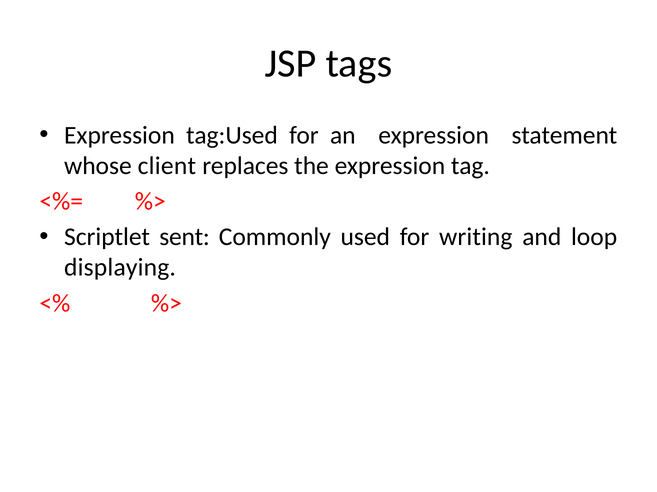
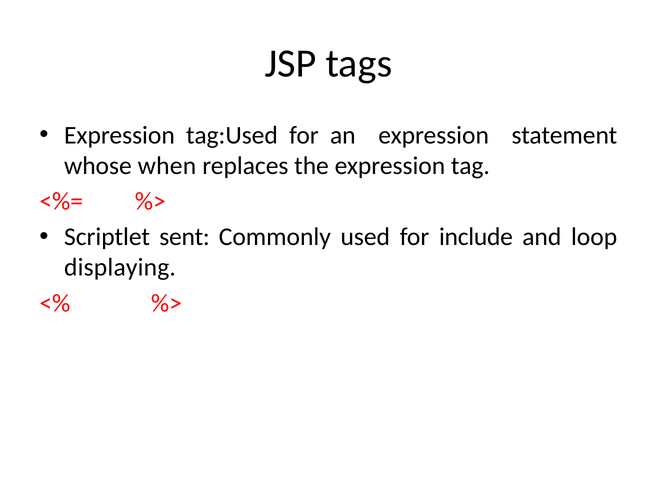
client: client -> when (167, 166)
writing: writing -> include (476, 237)
